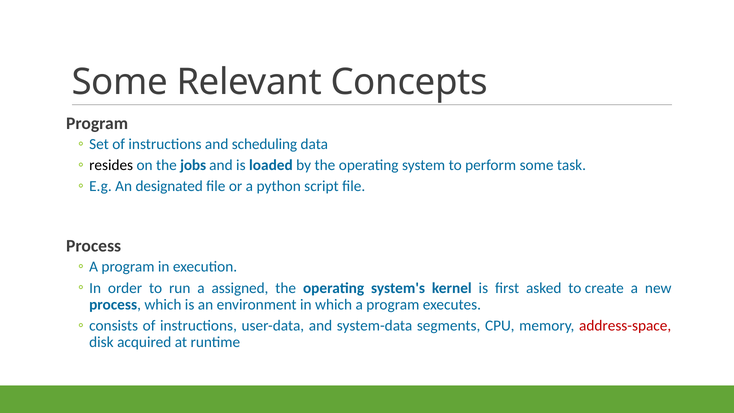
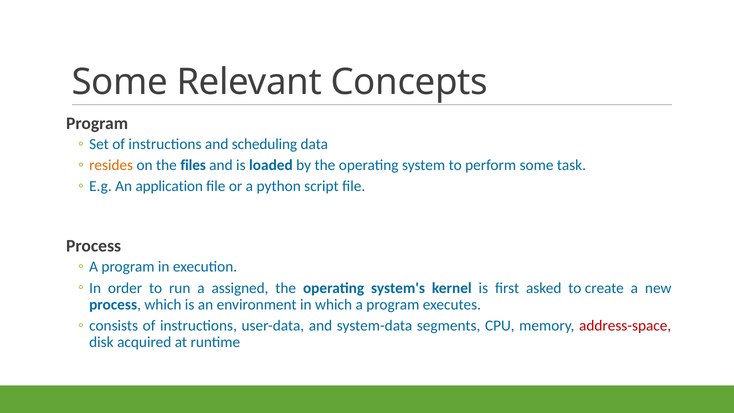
resides colour: black -> orange (111, 165)
jobs: jobs -> files (193, 165)
designated: designated -> application (169, 186)
